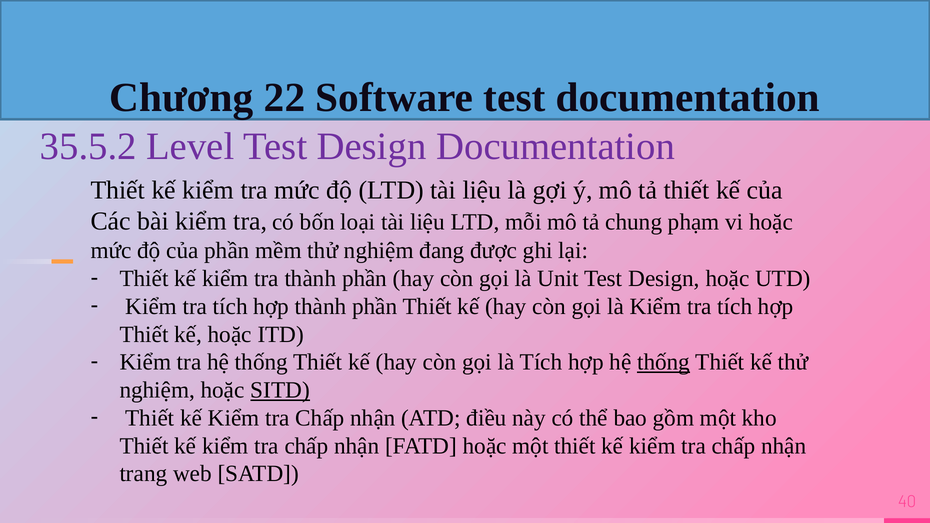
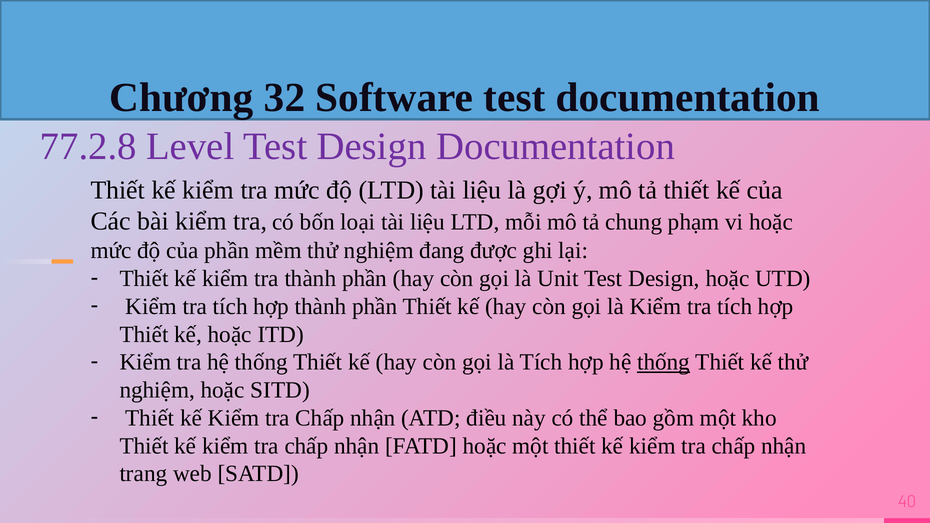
22: 22 -> 32 (285, 97)
35.5.2: 35.5.2 -> 77.2.8 (88, 146)
SITD underline: present -> none (280, 390)
